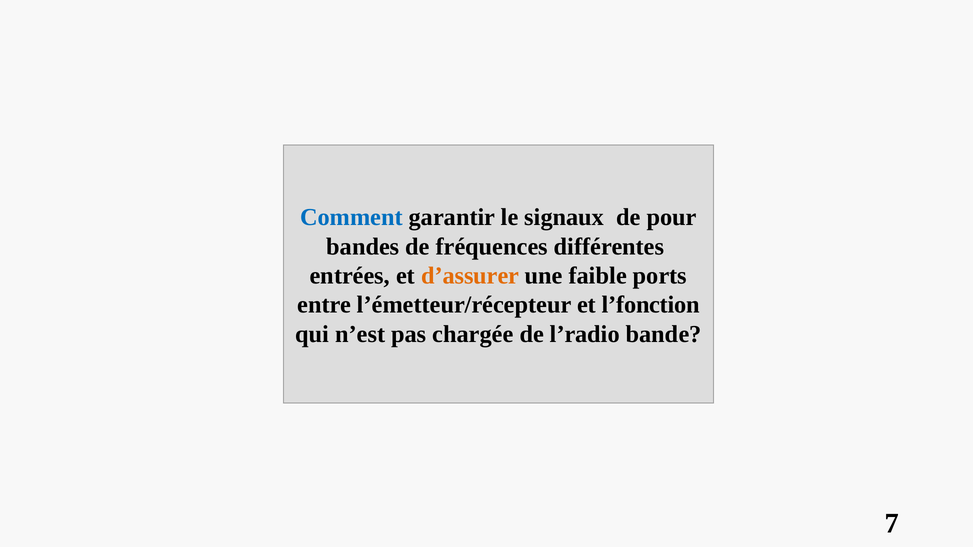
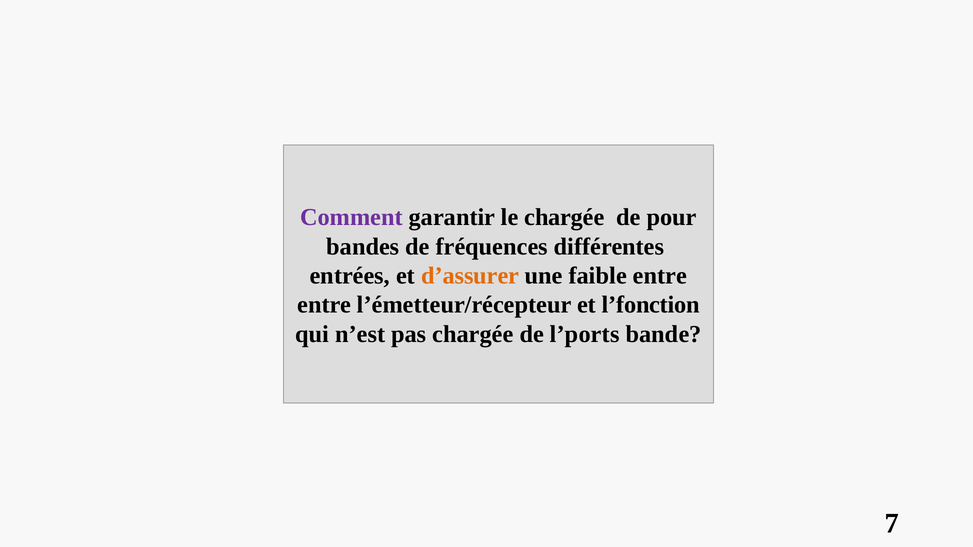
Comment colour: blue -> purple (351, 218)
le signaux: signaux -> chargée (564, 218)
faible ports: ports -> entre (660, 276)
l’radio: l’radio -> l’ports (585, 334)
